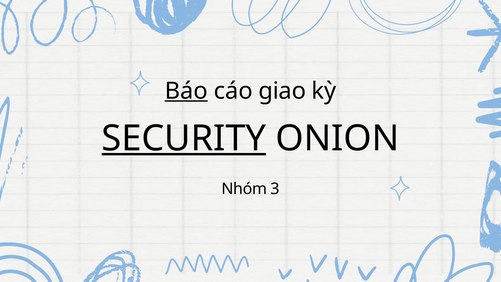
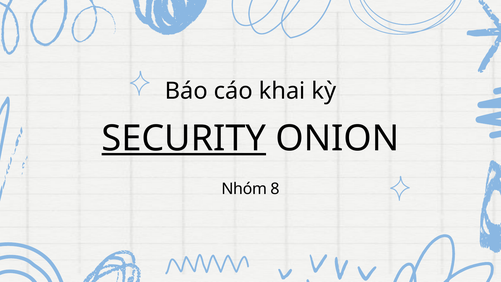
Báo underline: present -> none (186, 91)
giao: giao -> khai (282, 91)
3: 3 -> 8 (275, 189)
